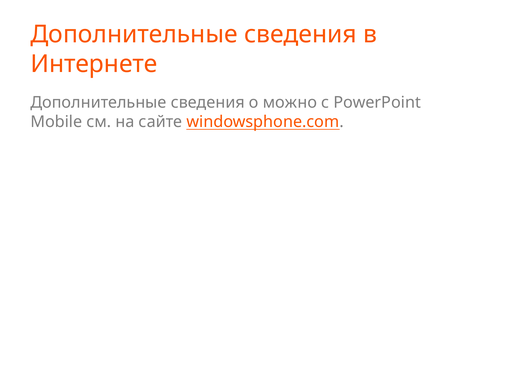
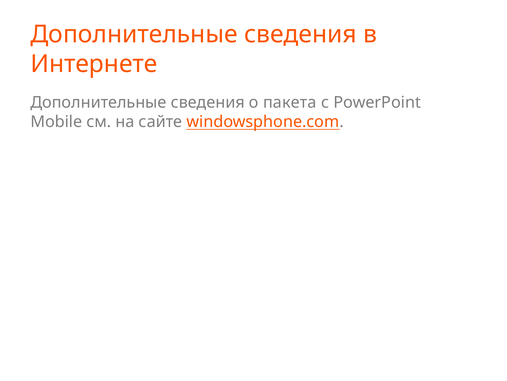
можно: можно -> пакета (290, 102)
